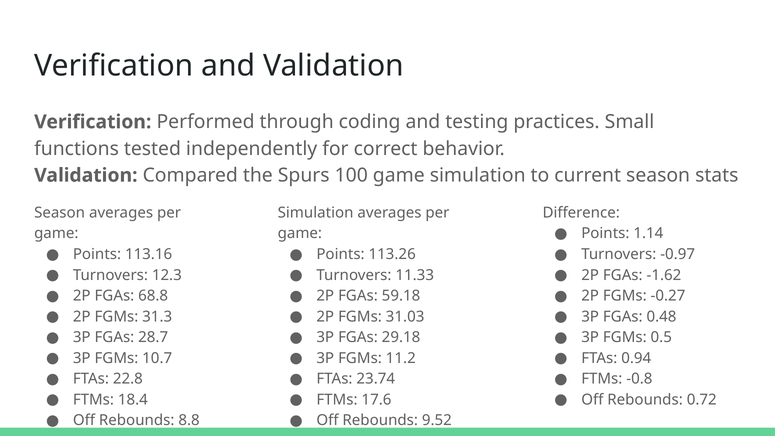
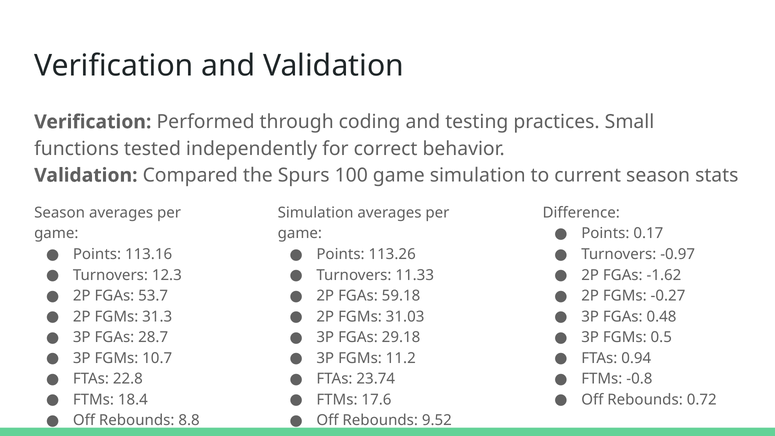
1.14: 1.14 -> 0.17 (648, 233)
68.8: 68.8 -> 53.7 (153, 296)
